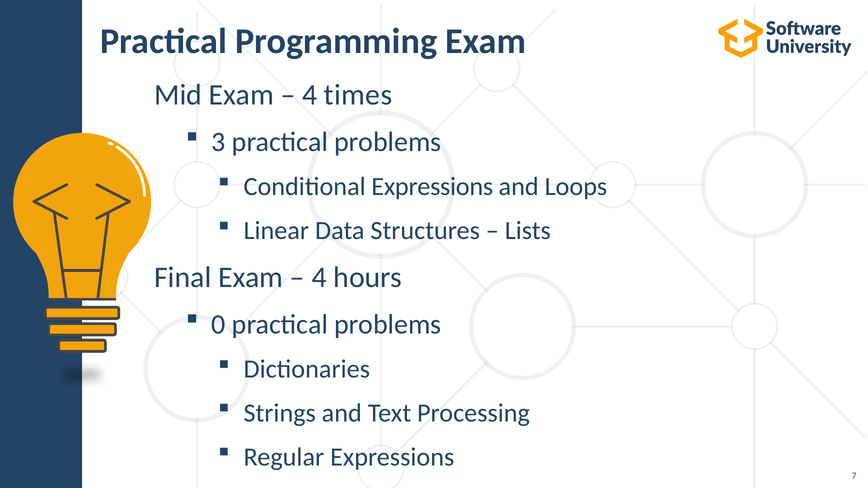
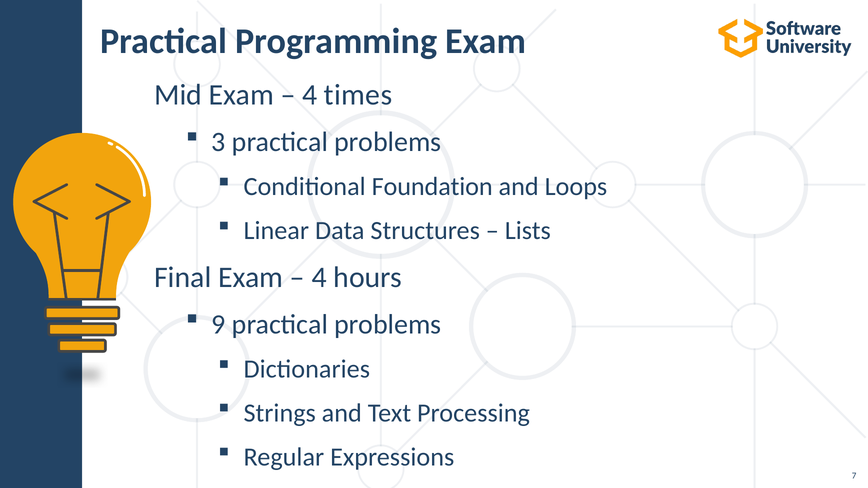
Conditional Expressions: Expressions -> Foundation (432, 187)
0: 0 -> 9 (218, 324)
